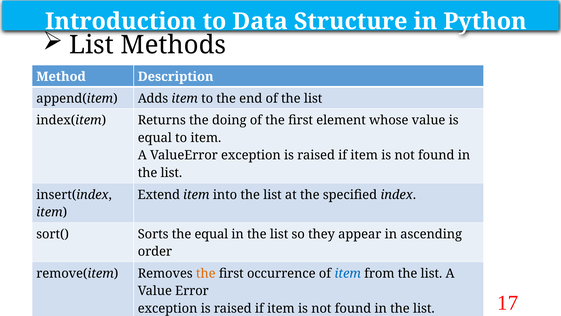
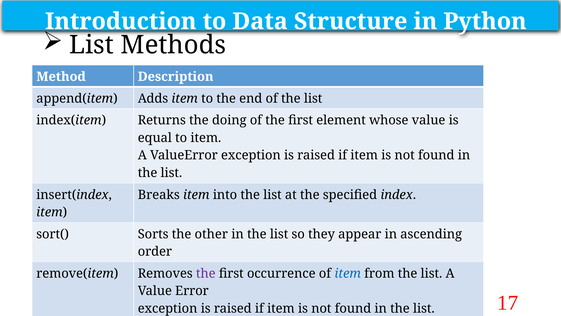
Extend: Extend -> Breaks (159, 194)
the equal: equal -> other (211, 234)
the colour: orange -> purple (206, 273)
